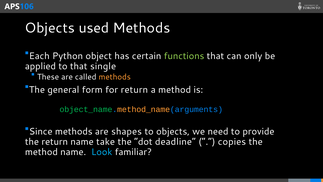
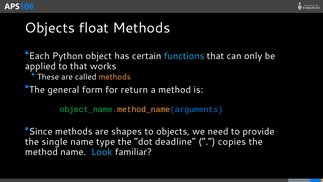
used: used -> float (94, 28)
functions colour: light green -> light blue (184, 56)
single: single -> works (103, 66)
the return: return -> single (55, 142)
take: take -> type (106, 142)
